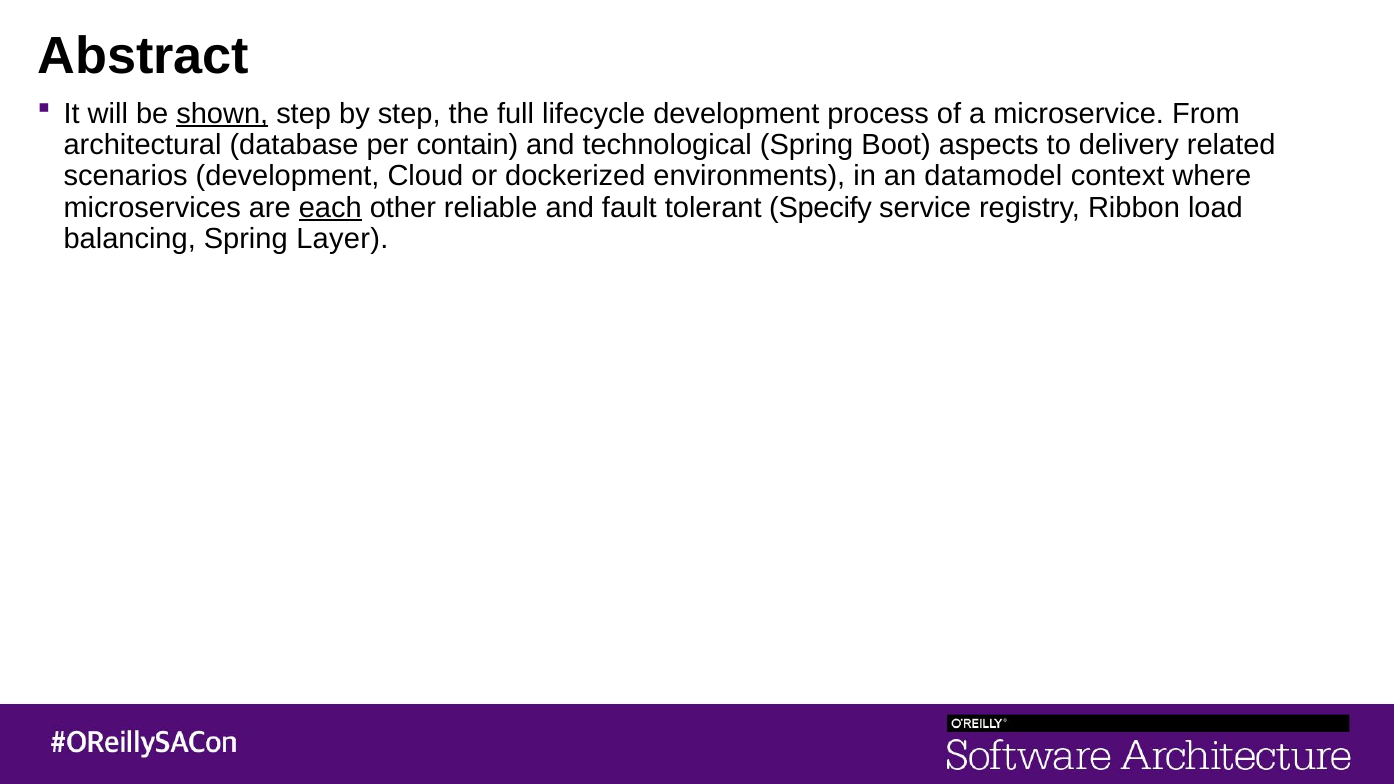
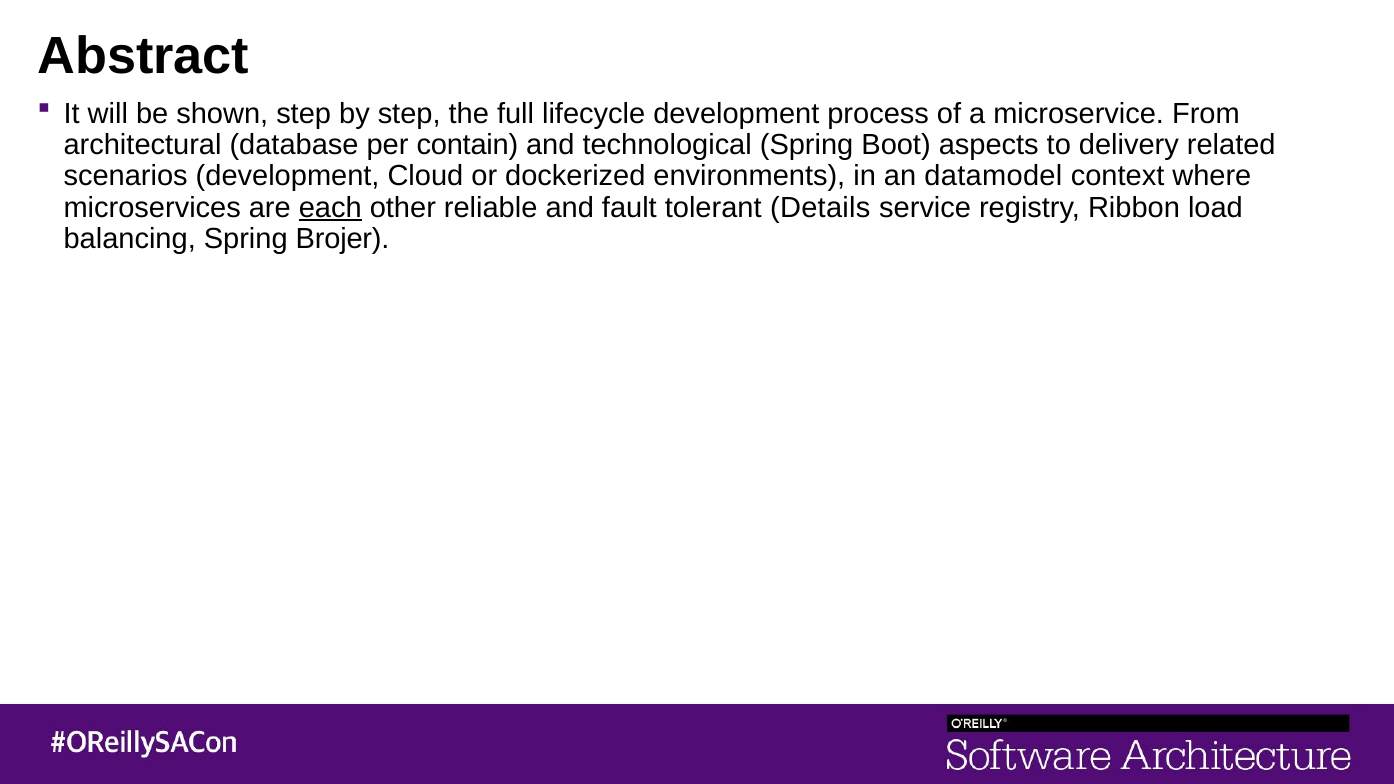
shown underline: present -> none (222, 114)
Specify: Specify -> Details (820, 208)
Layer: Layer -> Brojer (343, 239)
